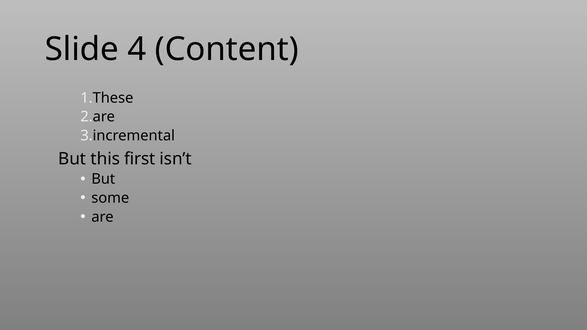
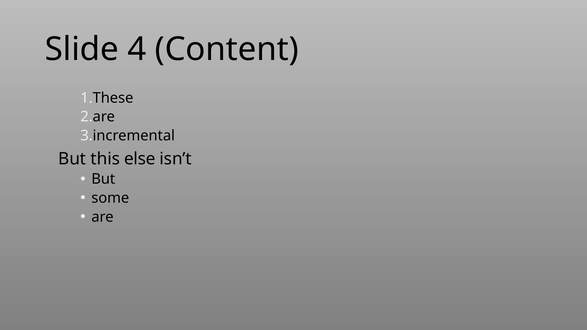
first: first -> else (140, 159)
